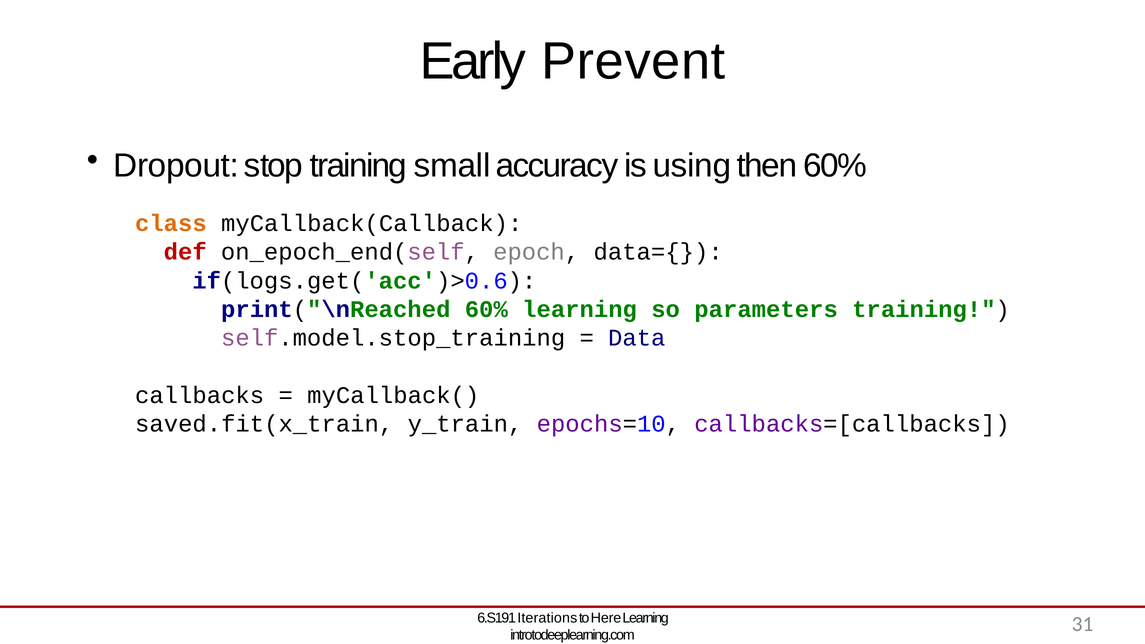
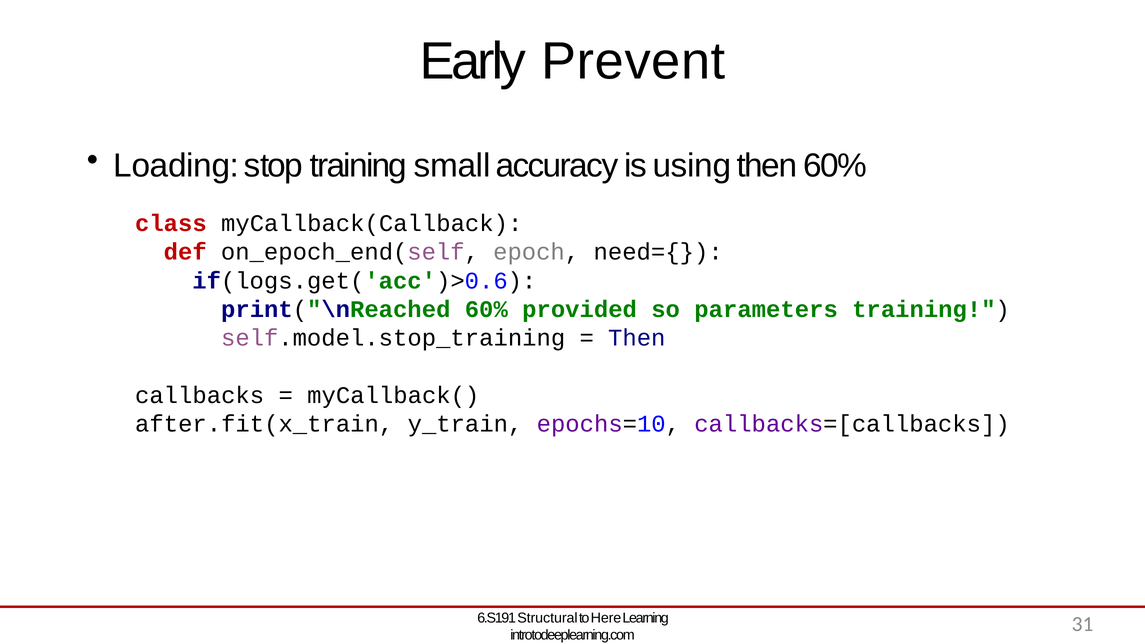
Dropout: Dropout -> Loading (176, 166)
class colour: orange -> red (171, 223)
data={: data={ -> need={ (658, 252)
60% learning: learning -> provided (580, 309)
Data: Data -> Then (637, 338)
saved.fit(x_train: saved.fit(x_train -> after.fit(x_train (264, 424)
Iterations: Iterations -> Structural (547, 618)
